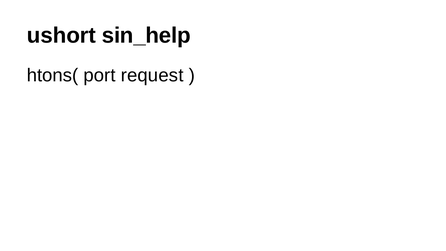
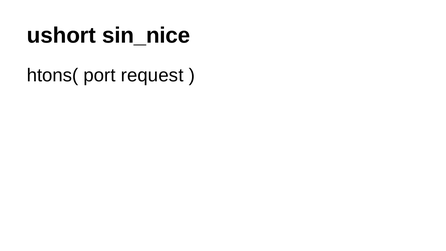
sin_help: sin_help -> sin_nice (146, 36)
